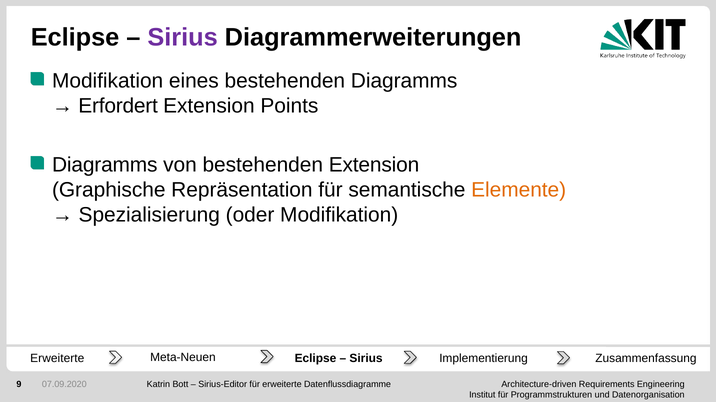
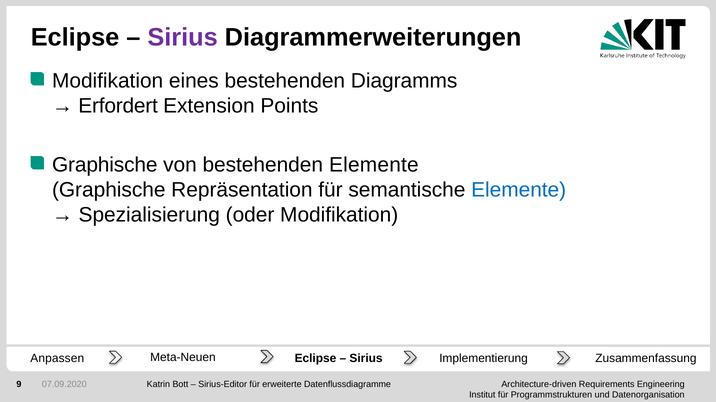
Diagramms: Diagramms -> Graphische (105, 165)
bestehenden Extension: Extension -> Elemente (374, 165)
Elemente colour: orange -> blue (519, 190)
Erweiterte: Erweiterte -> Anpassen (57, 359)
